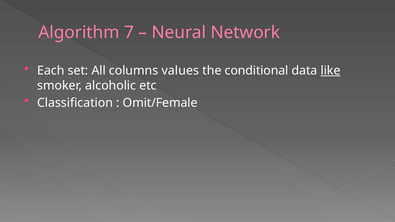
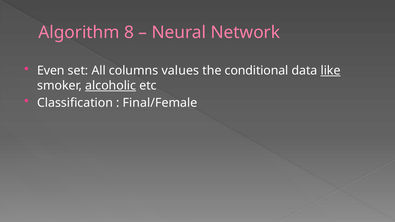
7: 7 -> 8 (129, 33)
Each: Each -> Even (51, 71)
alcoholic underline: none -> present (111, 86)
Omit/Female: Omit/Female -> Final/Female (160, 103)
